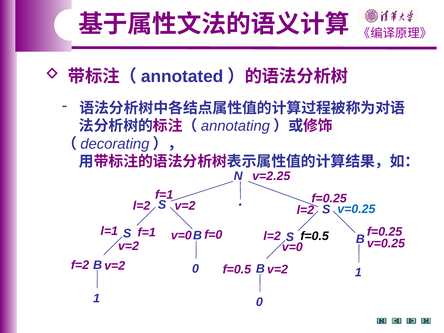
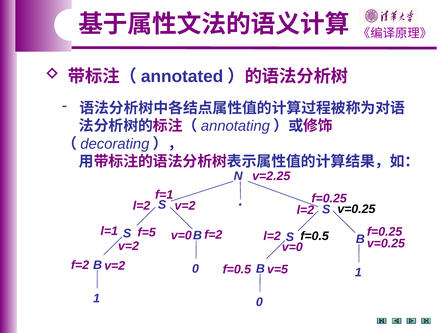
v=0.25 colour: blue -> black (356, 209)
f=1: f=1 -> f=5 (147, 232)
f=0: f=0 -> f=2 (213, 235)
v=2: v=2 -> v=5 (278, 269)
